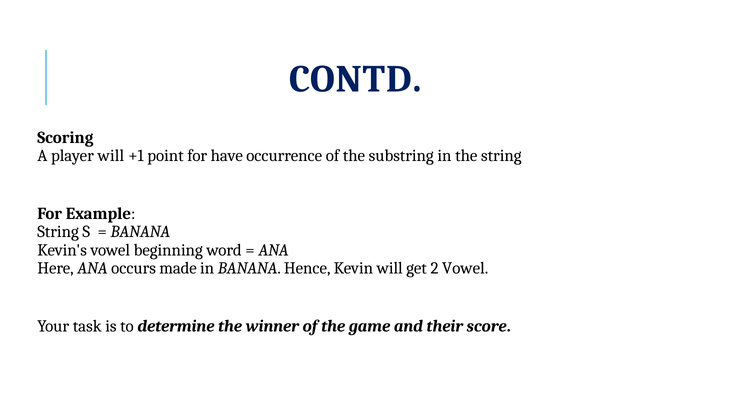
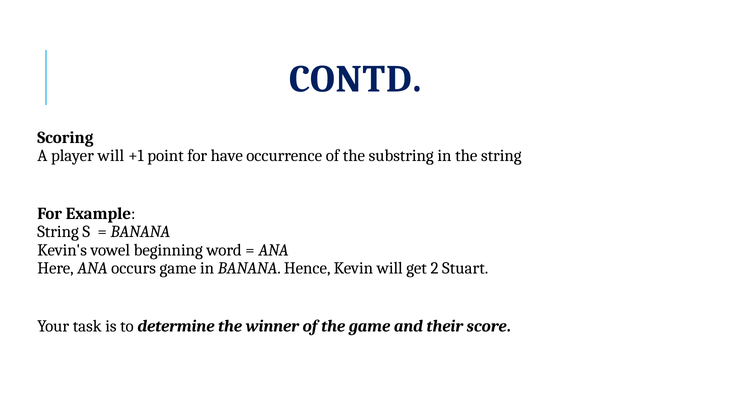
occurs made: made -> game (178, 268)
2 Vowel: Vowel -> Stuart (465, 268)
